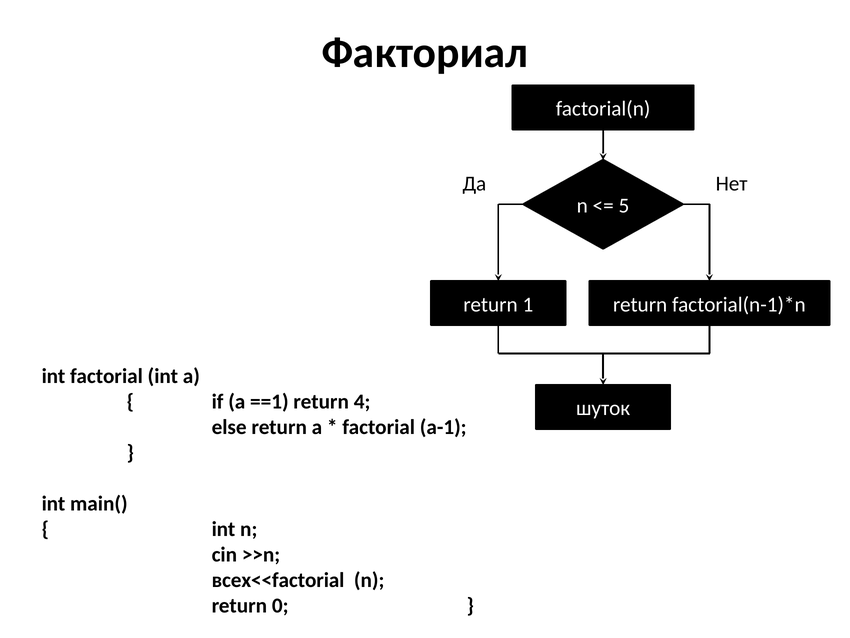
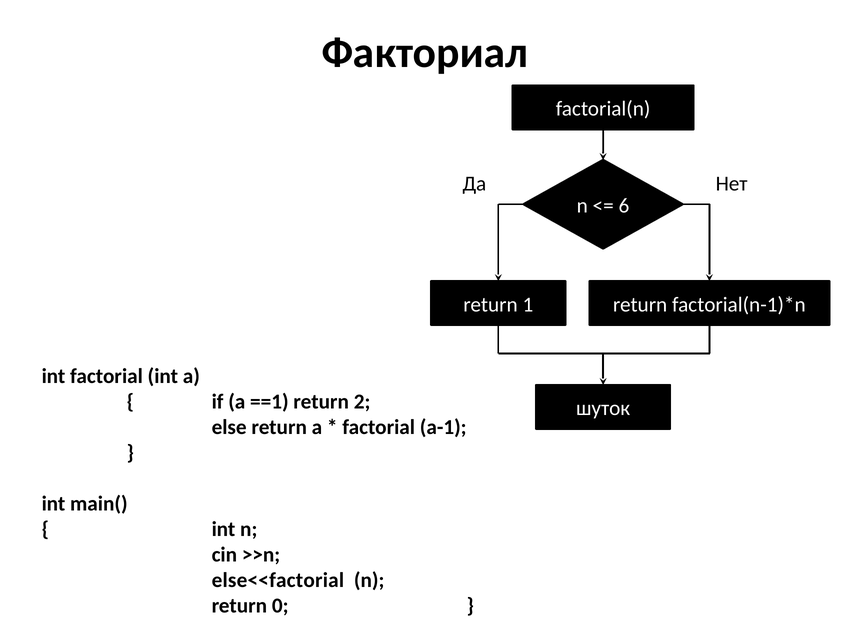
5: 5 -> 6 (624, 206)
4: 4 -> 2 (362, 401)
всех<<factorial: всех<<factorial -> else<<factorial (278, 580)
